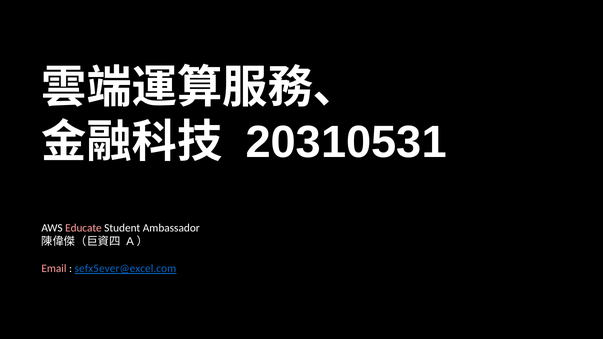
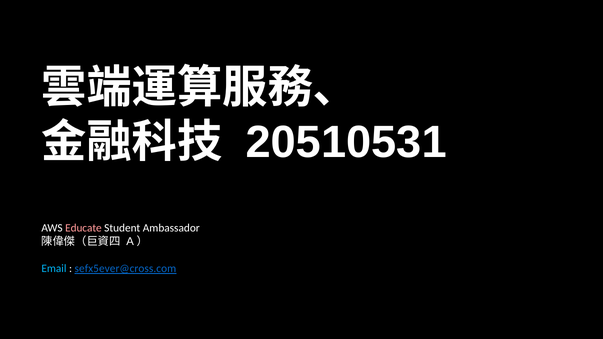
20310531: 20310531 -> 20510531 (346, 142)
Email colour: pink -> light blue (54, 269)
sefx5ever@excel.com: sefx5ever@excel.com -> sefx5ever@cross.com (125, 269)
